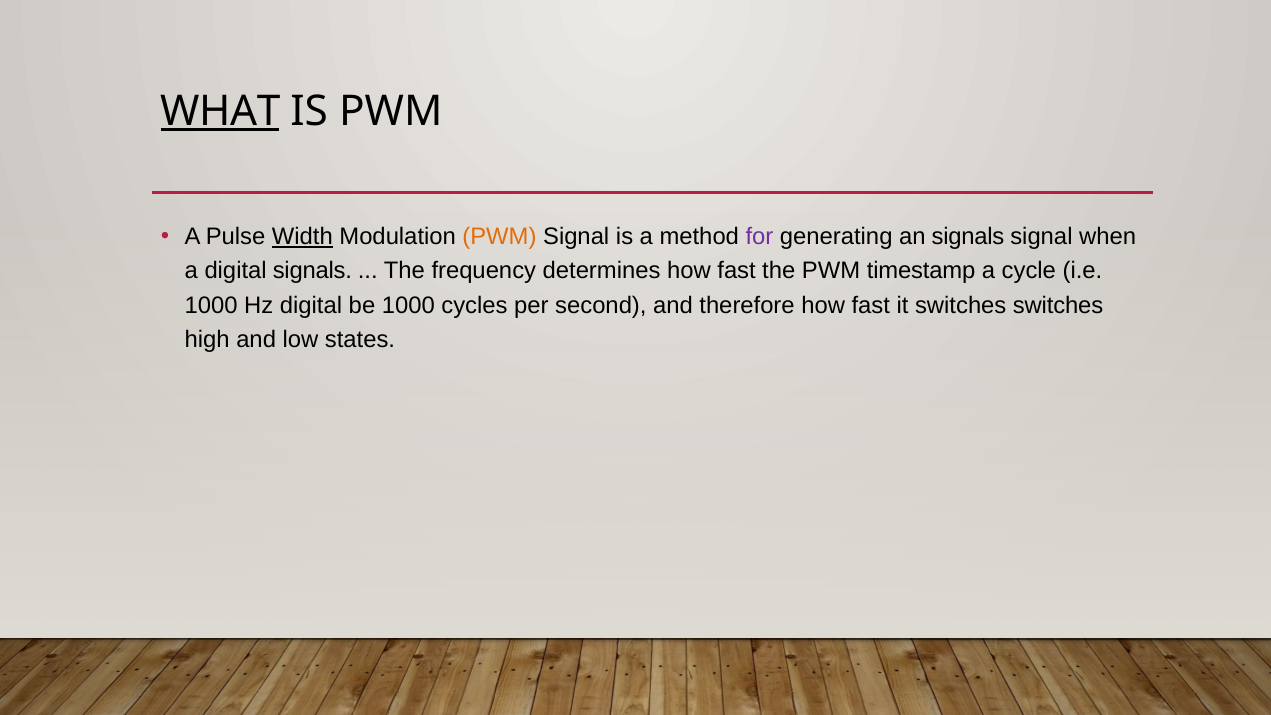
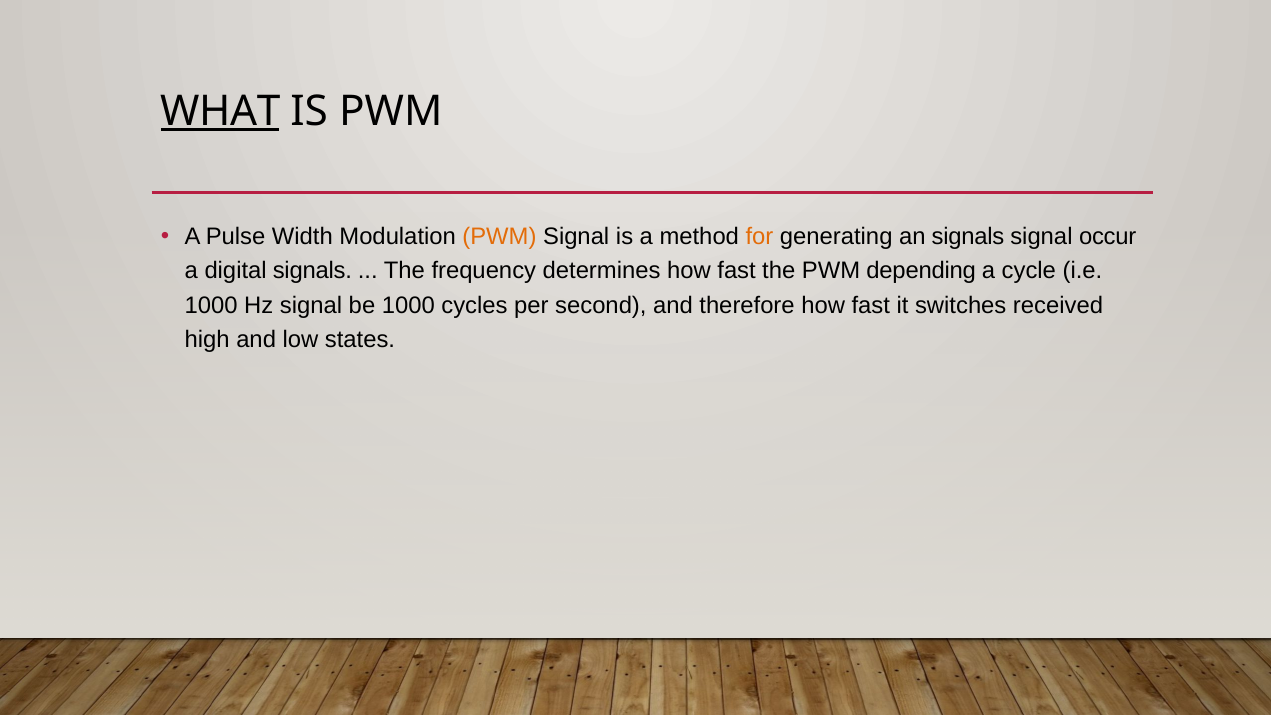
Width underline: present -> none (302, 237)
for colour: purple -> orange (759, 237)
when: when -> occur (1108, 237)
timestamp: timestamp -> depending (921, 271)
Hz digital: digital -> signal (311, 305)
switches switches: switches -> received (1058, 305)
